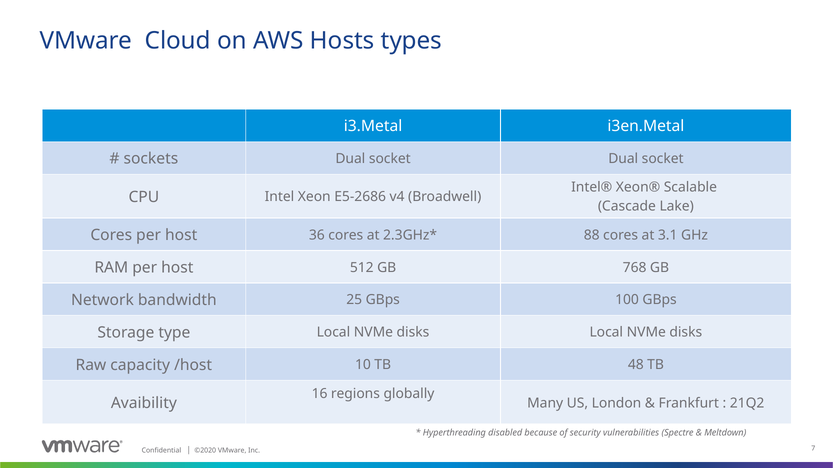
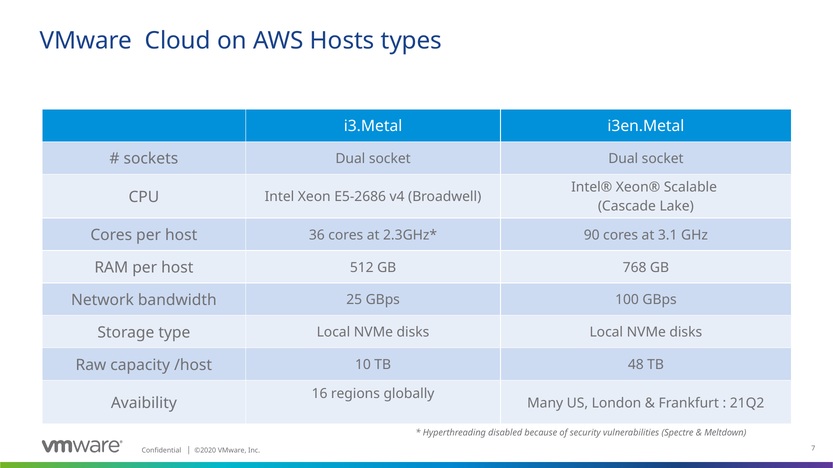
88: 88 -> 90 (592, 235)
